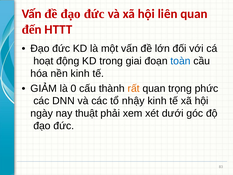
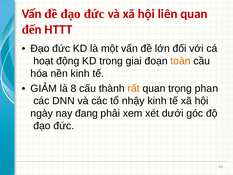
toàn colour: blue -> orange (181, 61)
0: 0 -> 8 (74, 88)
phức: phức -> phan (206, 88)
thuật: thuật -> đang (86, 113)
